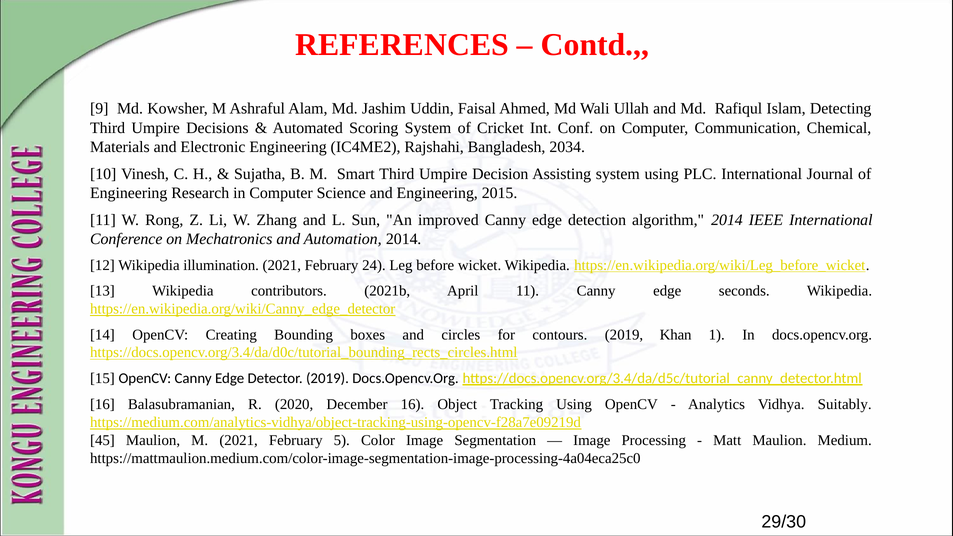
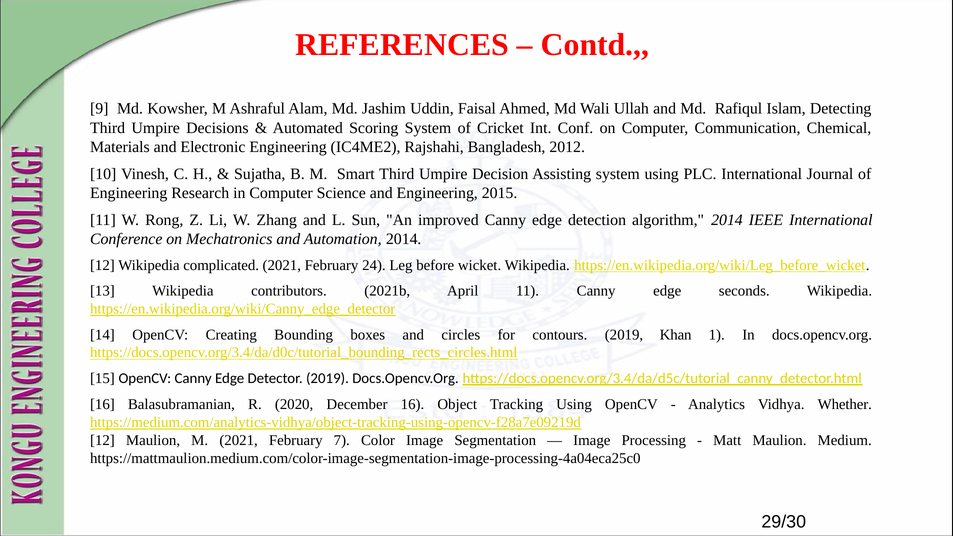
2034: 2034 -> 2012 (567, 147)
illumination: illumination -> complicated (221, 265)
Suitably: Suitably -> Whether (845, 405)
45: 45 -> 12 (102, 440)
5: 5 -> 7 (342, 440)
